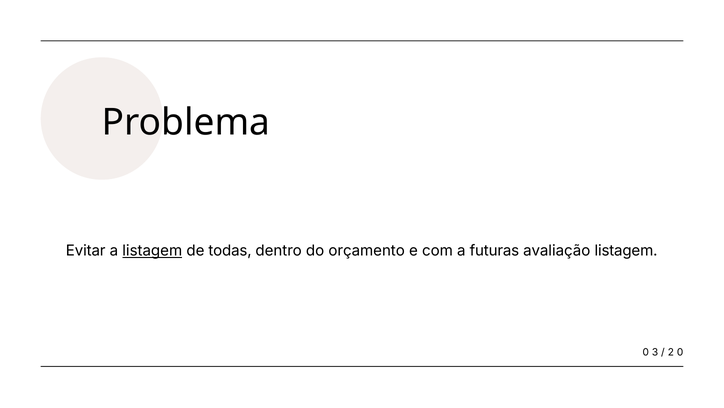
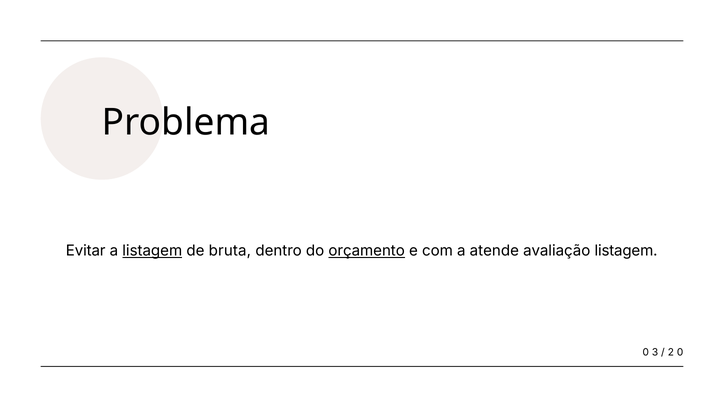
todas: todas -> bruta (230, 250)
orçamento underline: none -> present (367, 250)
futuras: futuras -> atende (494, 250)
